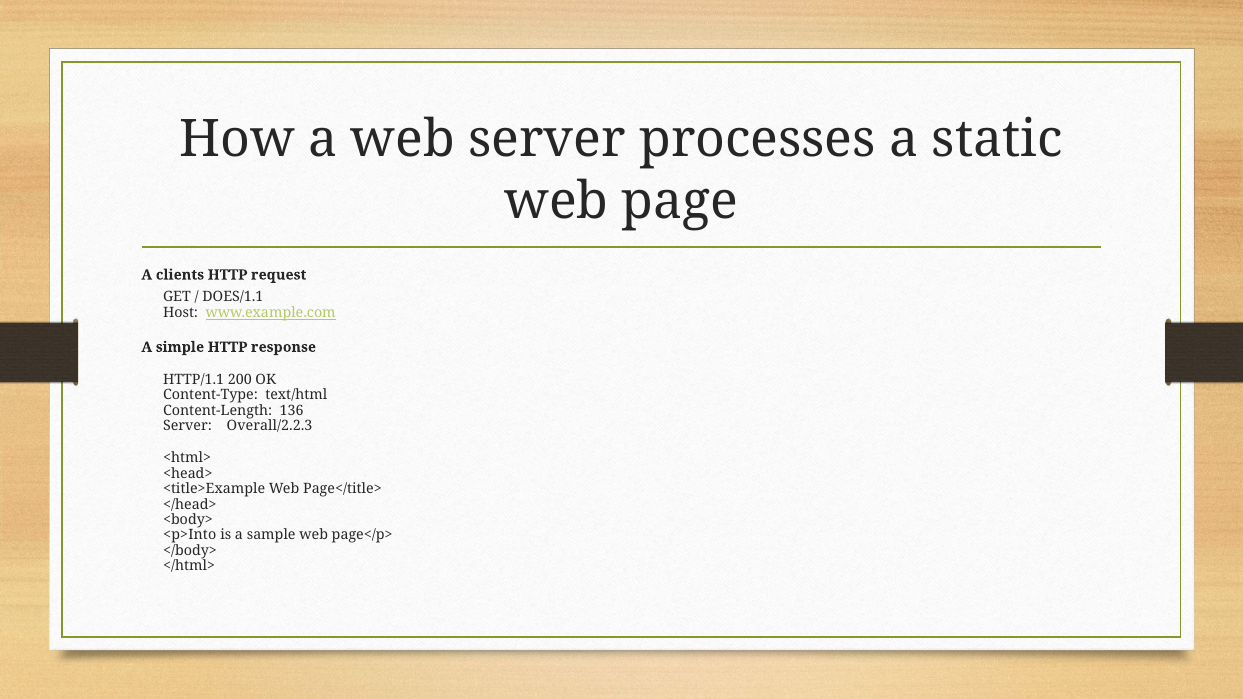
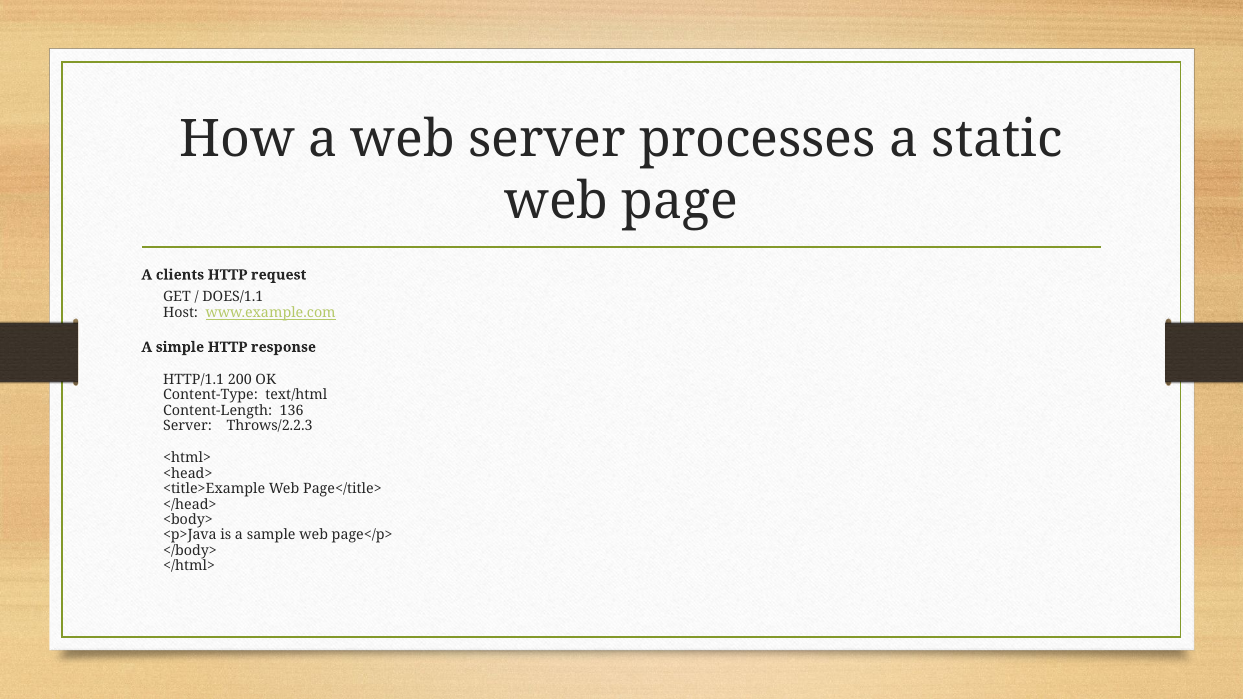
Overall/2.2.3: Overall/2.2.3 -> Throws/2.2.3 (270, 426)
<p>Into: <p>Into -> <p>Java (190, 535)
